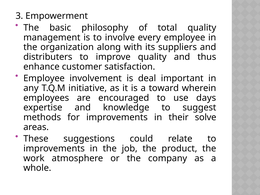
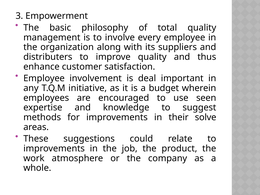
toward: toward -> budget (164, 88)
days: days -> seen (206, 98)
